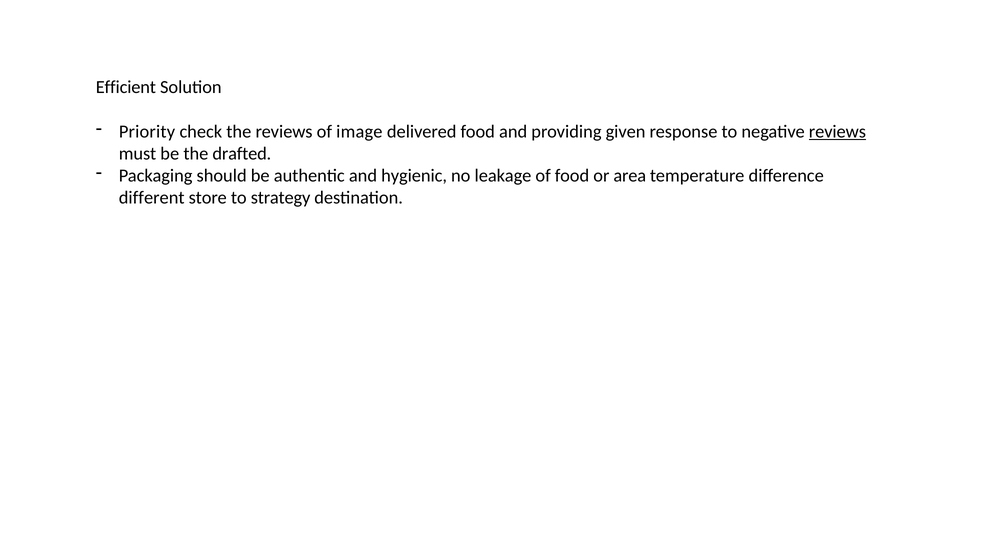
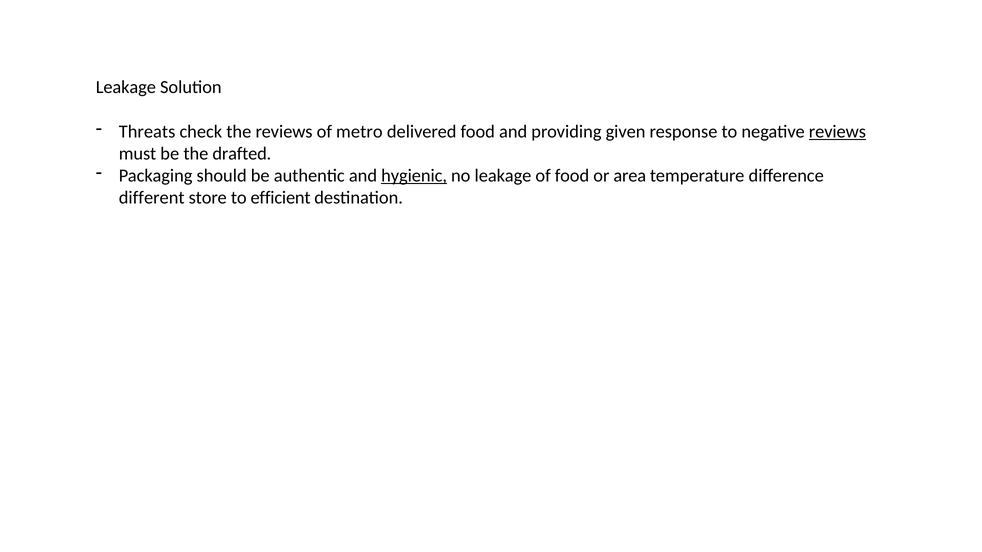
Efficient: Efficient -> Leakage (126, 87)
Priority: Priority -> Threats (147, 132)
image: image -> metro (359, 132)
hygienic underline: none -> present (414, 176)
strategy: strategy -> efficient (281, 198)
